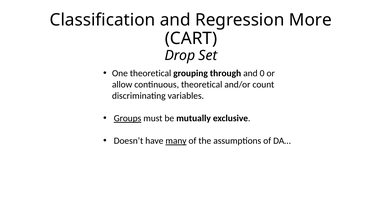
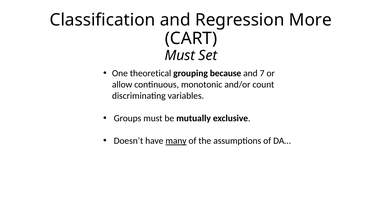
Drop: Drop -> Must (180, 55)
through: through -> because (226, 73)
0: 0 -> 7 (262, 73)
continuous theoretical: theoretical -> monotonic (202, 85)
Groups underline: present -> none (128, 118)
